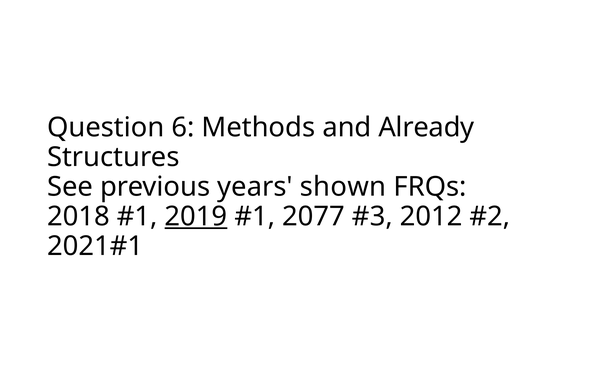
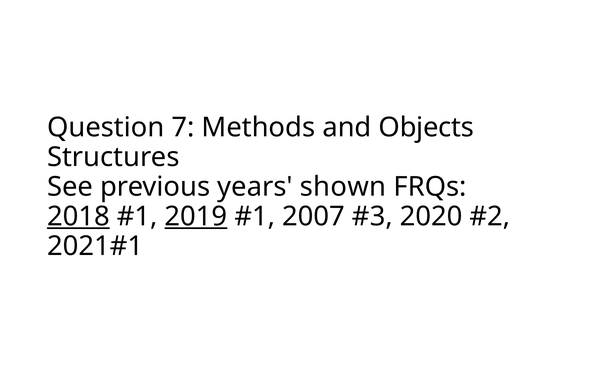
6: 6 -> 7 (183, 128)
Already: Already -> Objects (426, 128)
2018 underline: none -> present (78, 216)
2077: 2077 -> 2007 (314, 216)
2012: 2012 -> 2020 (431, 216)
